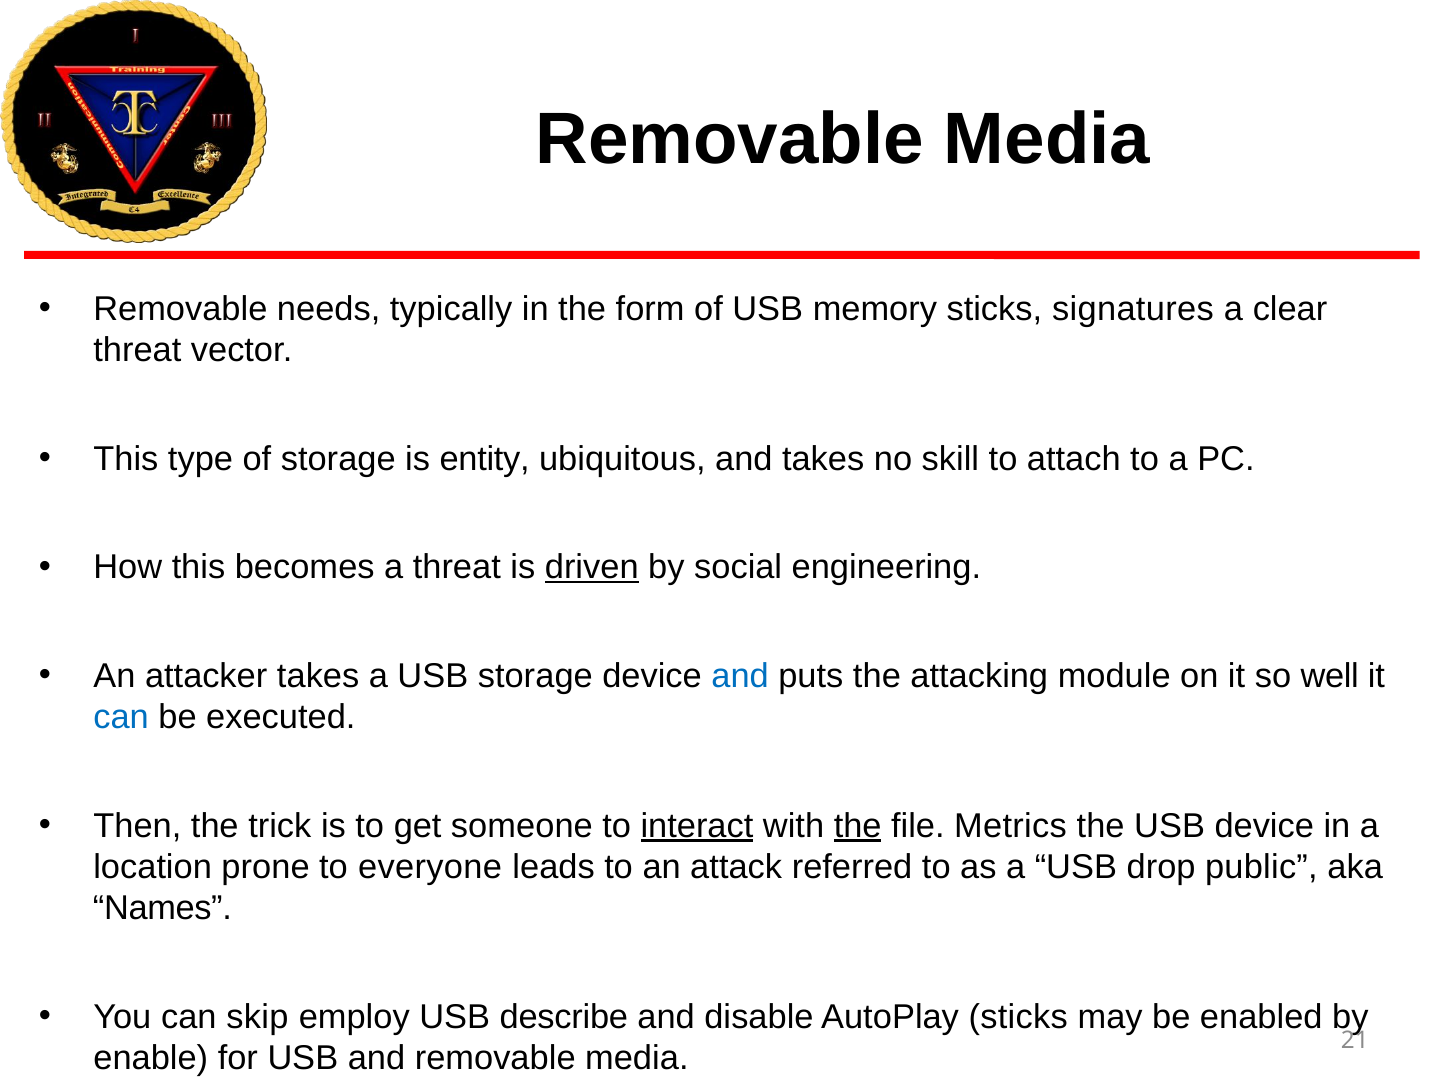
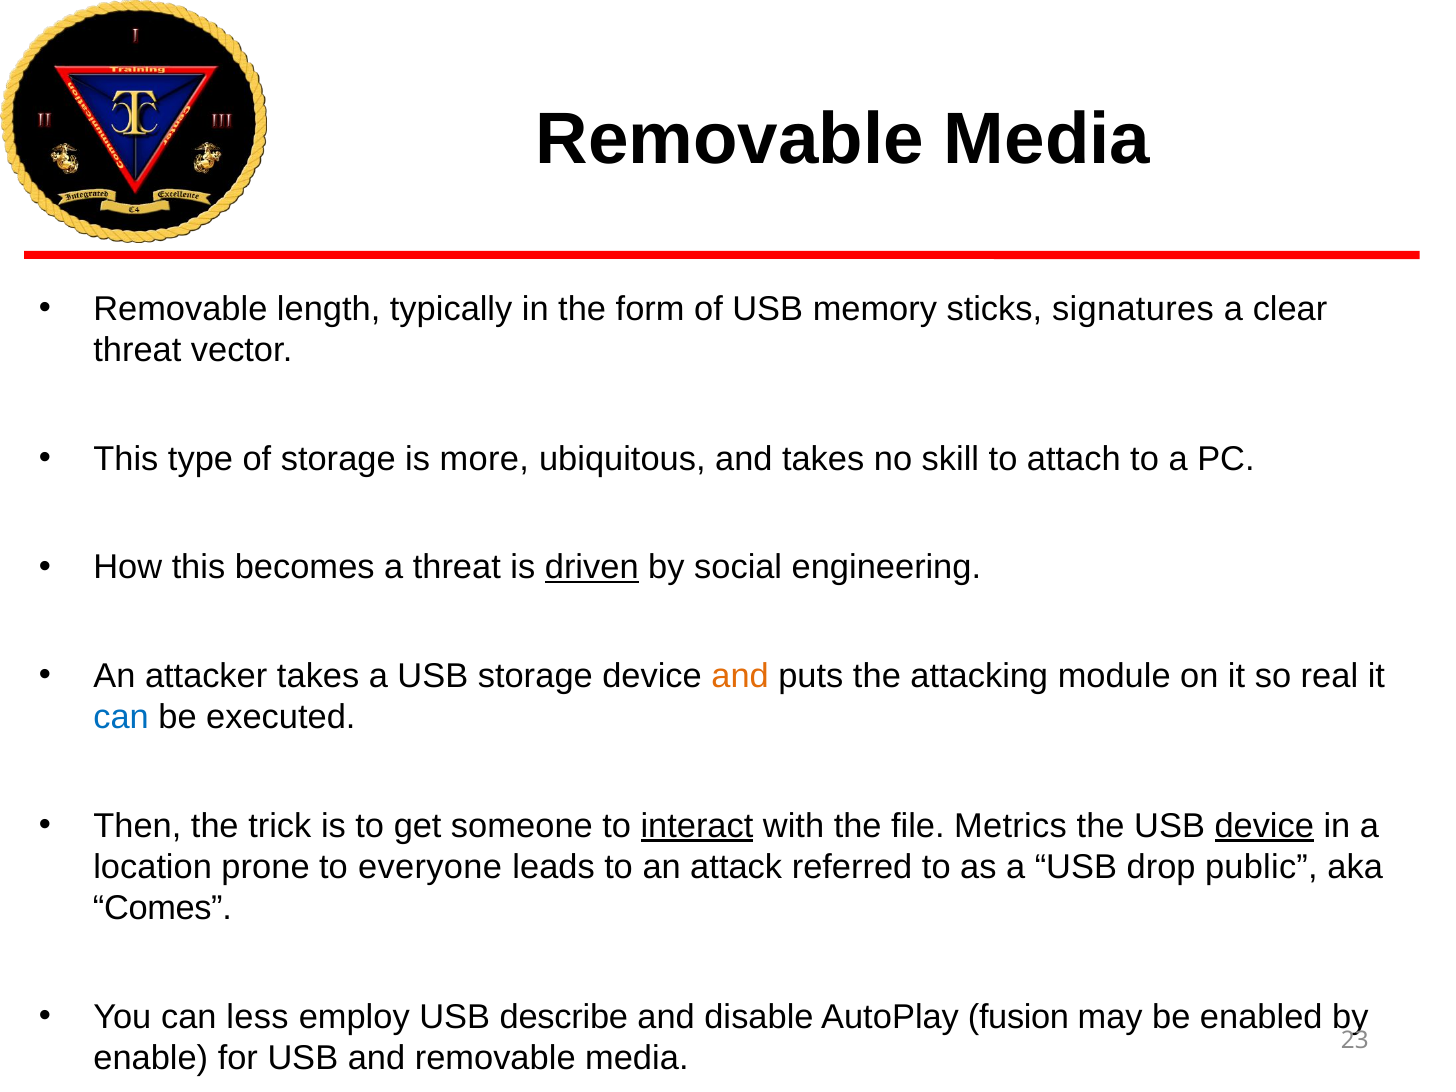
needs: needs -> length (329, 309)
entity: entity -> more (484, 459)
and colour: blue -> orange (740, 676)
well: well -> real (1329, 676)
the underline: present -> none (858, 826)
device underline: none -> present (1264, 826)
Names: Names -> Comes (162, 908)
skip: skip -> less (257, 1017)
AutoPlay sticks: sticks -> fusion (1019, 1017)
21: 21 -> 23 (1355, 1041)
